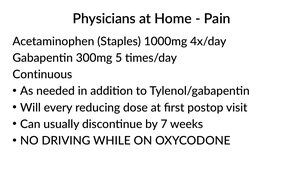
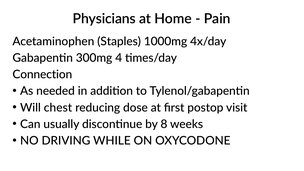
5: 5 -> 4 (119, 58)
Continuous: Continuous -> Connection (42, 75)
every: every -> chest (58, 108)
7: 7 -> 8 (164, 124)
